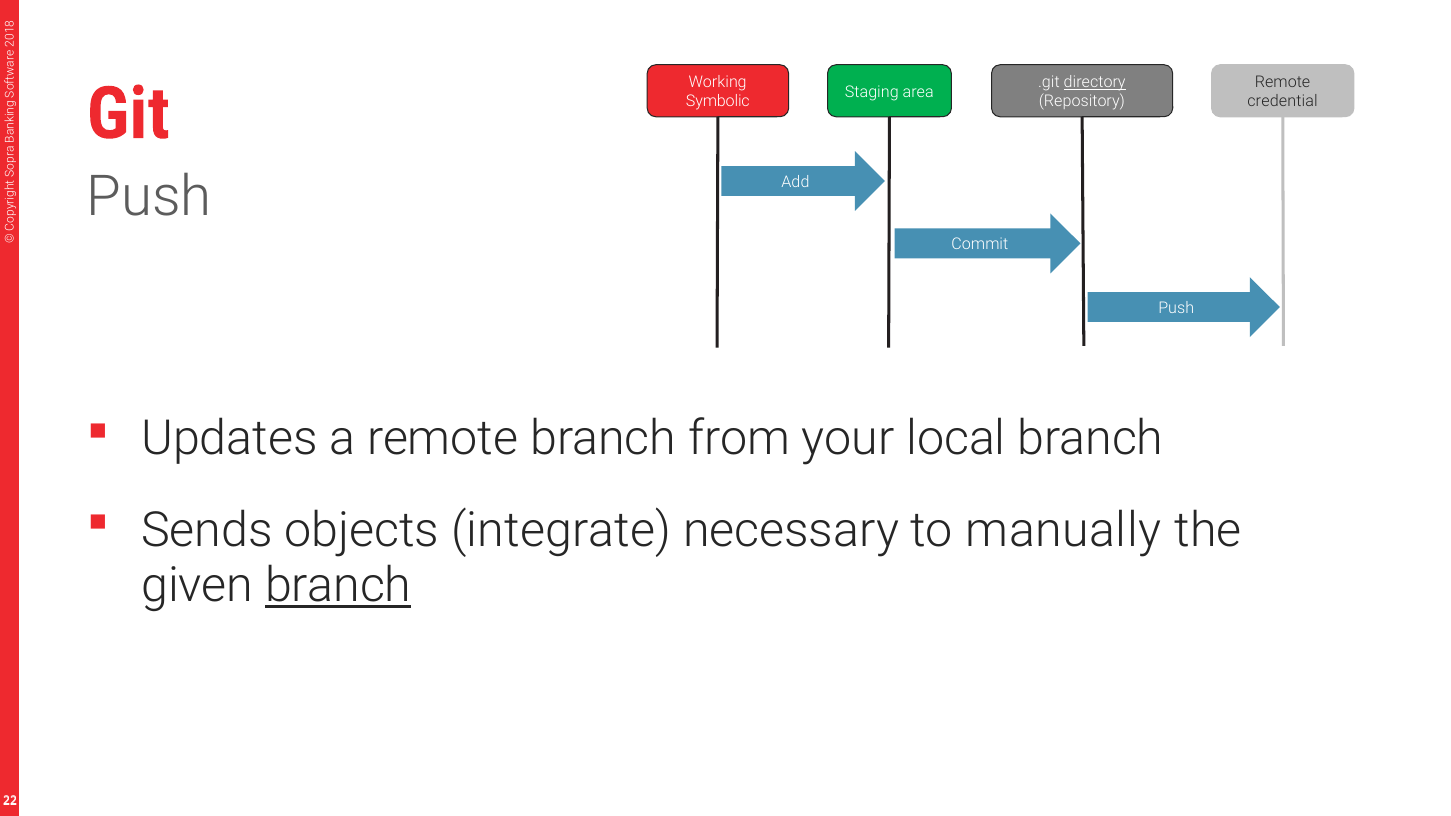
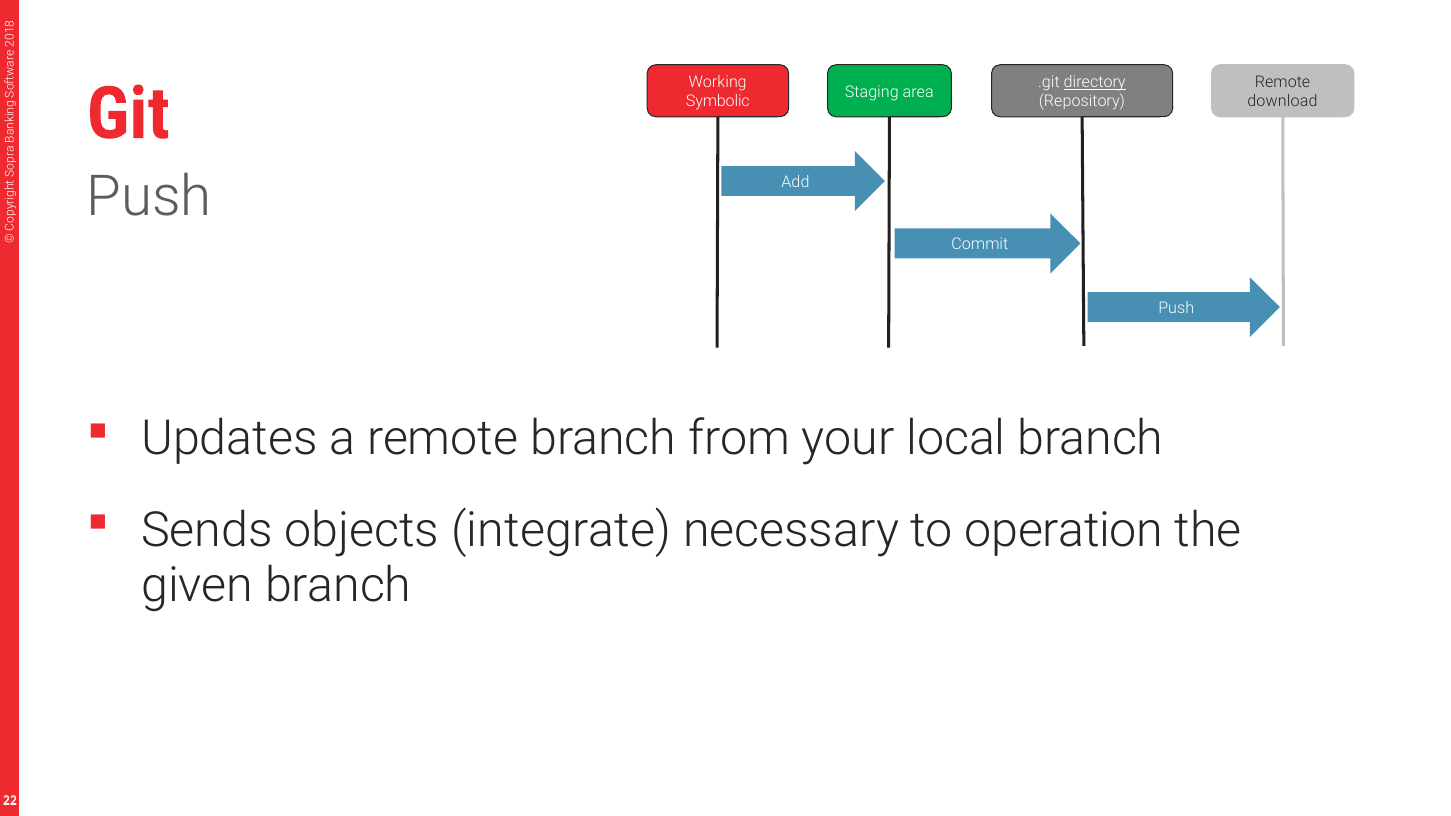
credential: credential -> download (1283, 102)
manually: manually -> operation (1064, 531)
branch underline: present -> none (338, 586)
